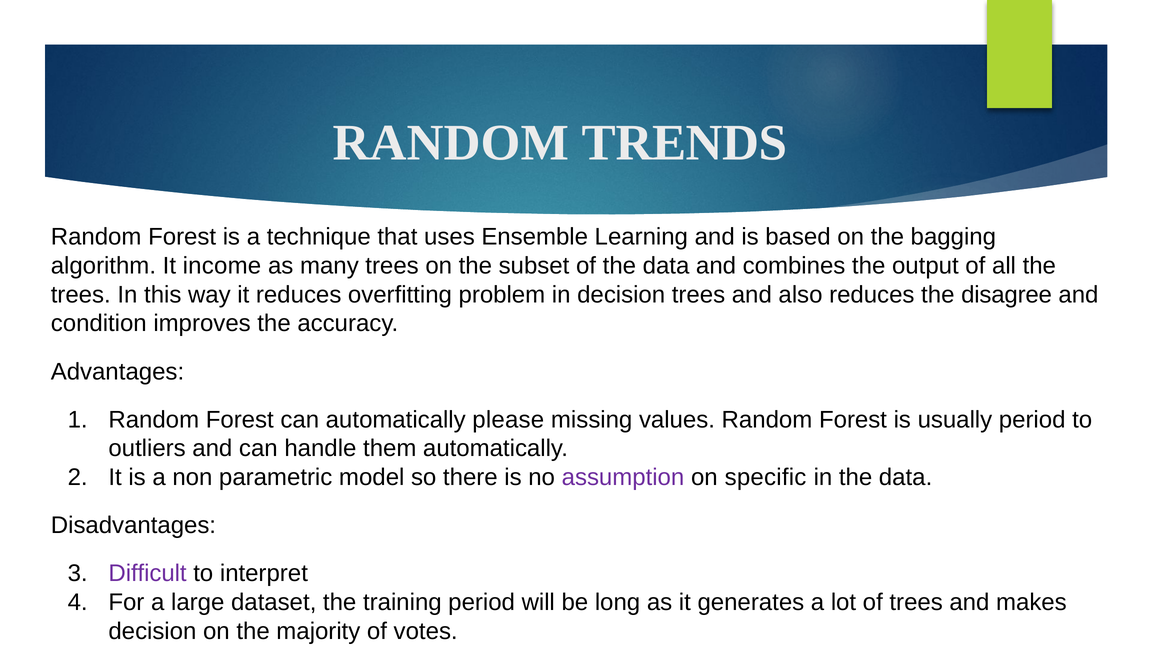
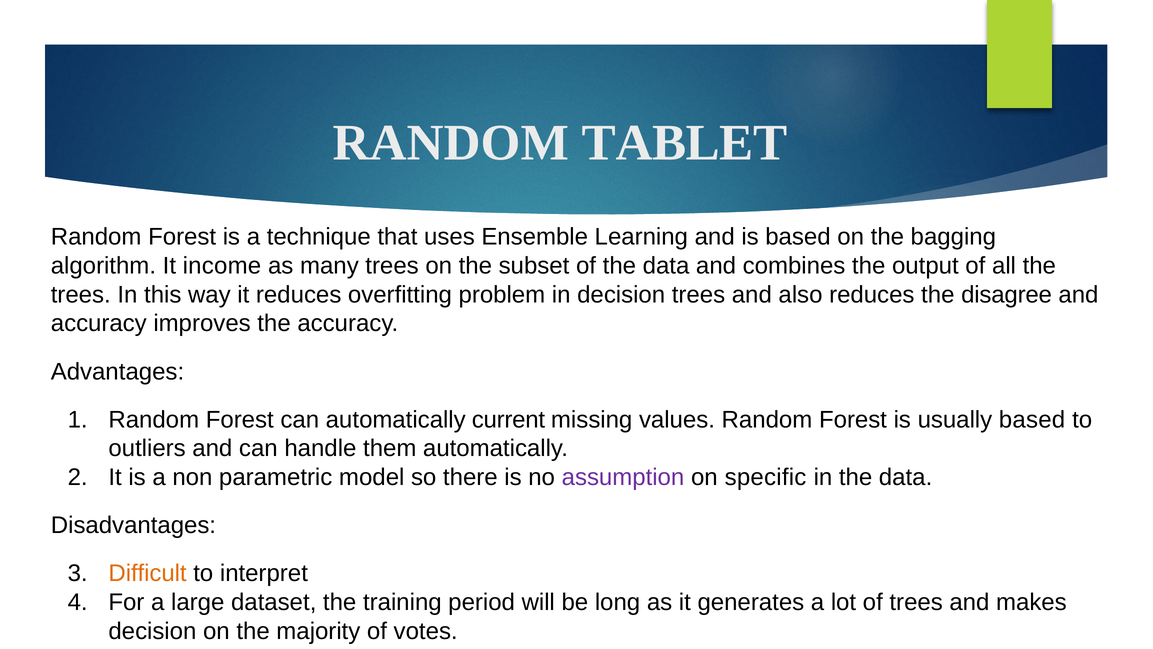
TRENDS: TRENDS -> TABLET (685, 143)
condition: condition -> accuracy (99, 323)
please: please -> current (508, 419)
usually period: period -> based (1032, 419)
Difficult colour: purple -> orange (148, 573)
